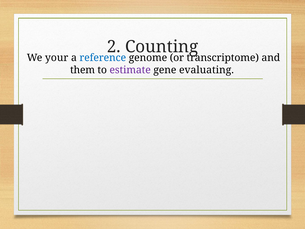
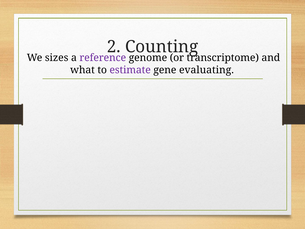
your: your -> sizes (57, 58)
reference colour: blue -> purple (103, 58)
them: them -> what (83, 70)
